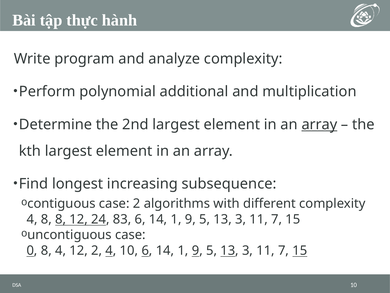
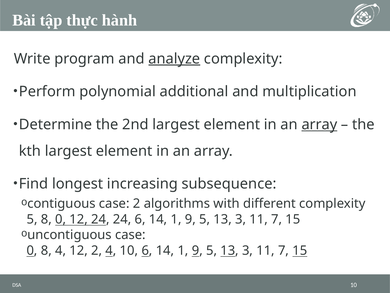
analyze underline: none -> present (174, 59)
4: 4 -> 5 (32, 219)
8 8: 8 -> 0 (61, 219)
24 83: 83 -> 24 (122, 219)
